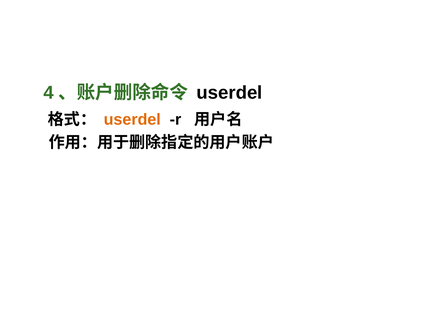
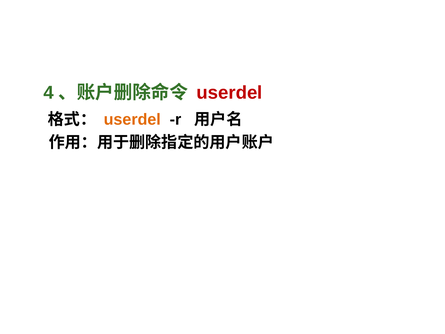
userdel colour: black -> red (230, 93)
